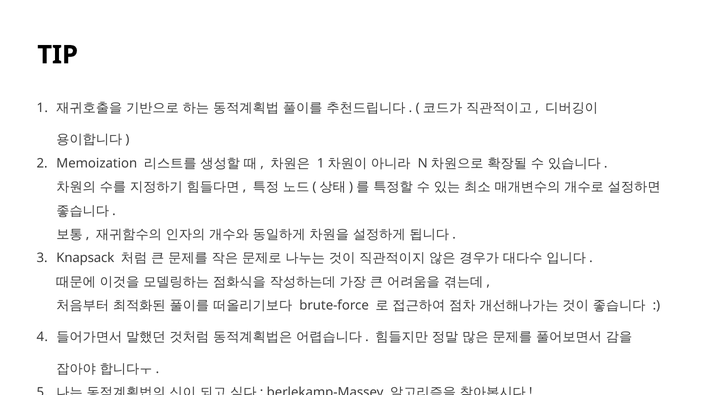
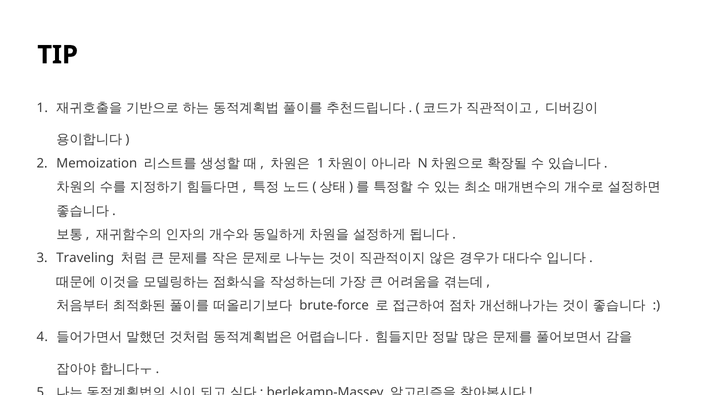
Knapsack: Knapsack -> Traveling (85, 258)
